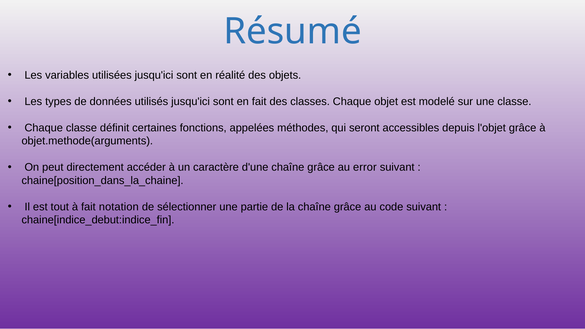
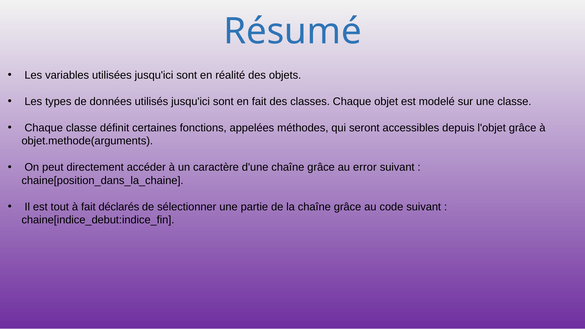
notation: notation -> déclarés (119, 207)
